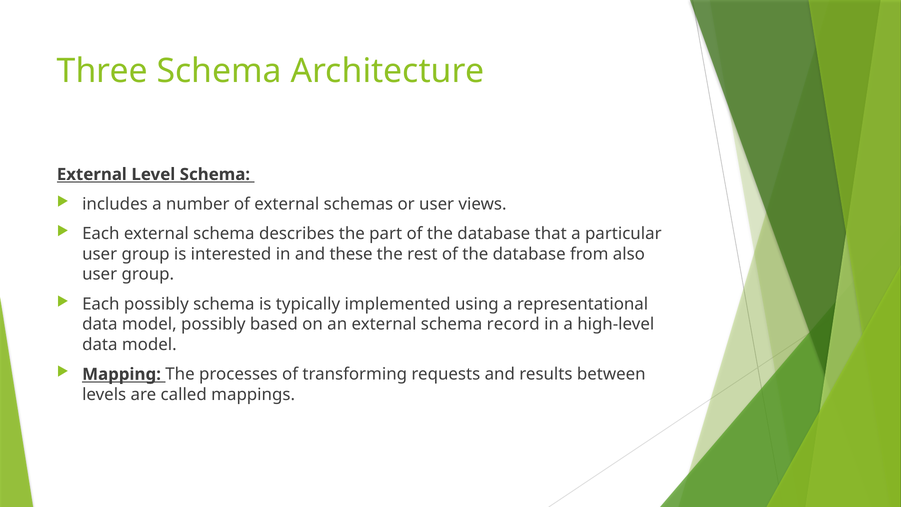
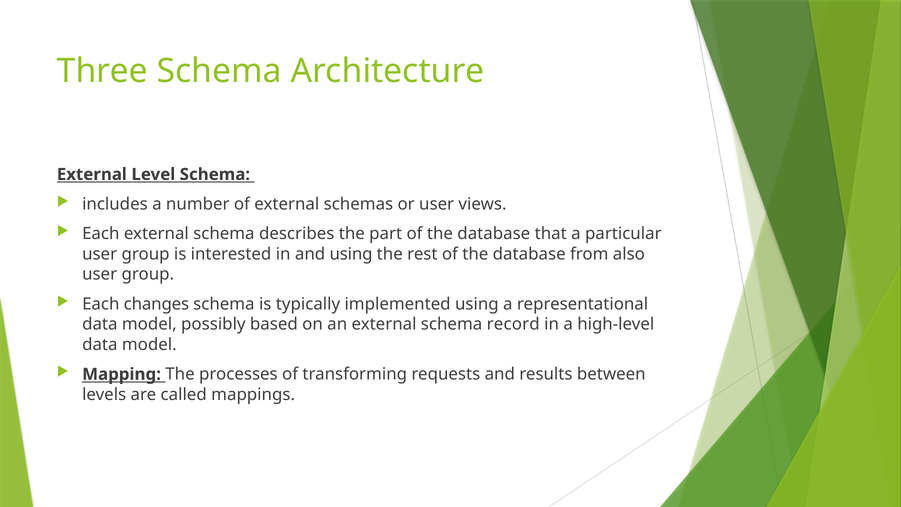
and these: these -> using (351, 254)
Each possibly: possibly -> changes (156, 304)
